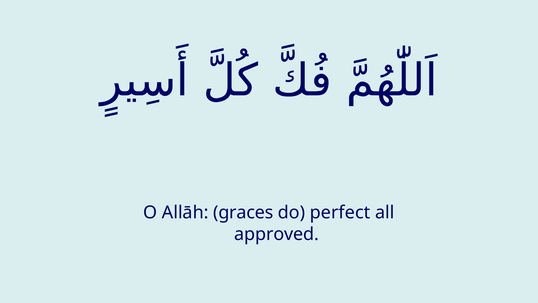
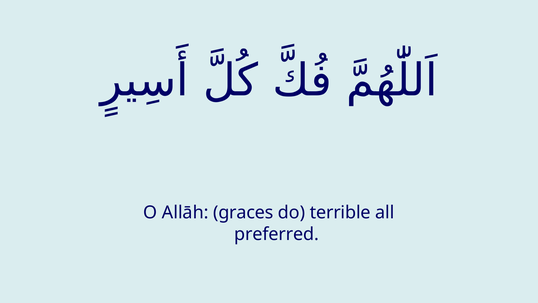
perfect: perfect -> terrible (340, 212)
approved: approved -> preferred (277, 234)
